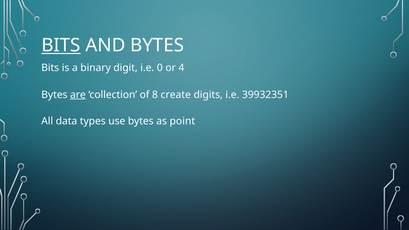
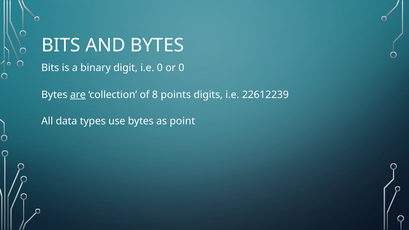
BITS underline: present -> none (61, 45)
or 4: 4 -> 0 (181, 68)
create: create -> points (176, 95)
39932351: 39932351 -> 22612239 (265, 95)
